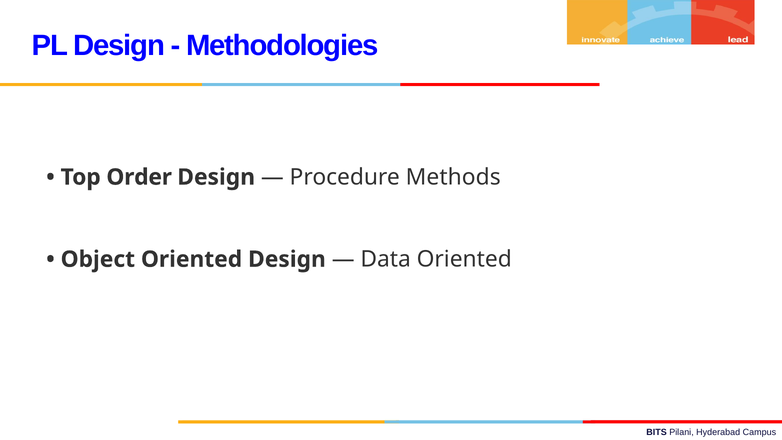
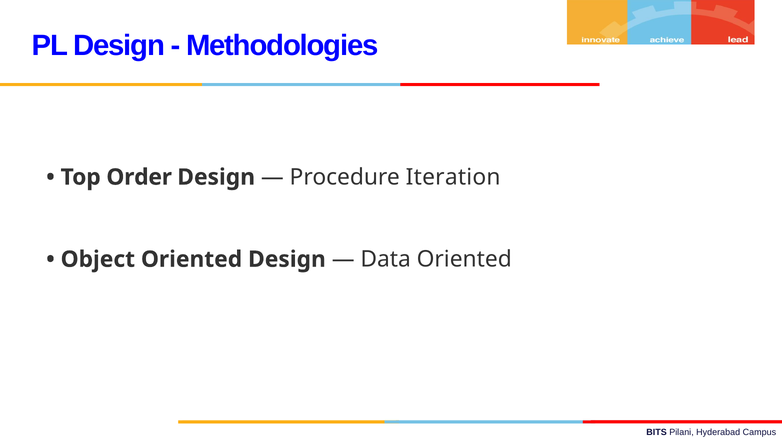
Methods: Methods -> Iteration (453, 177)
